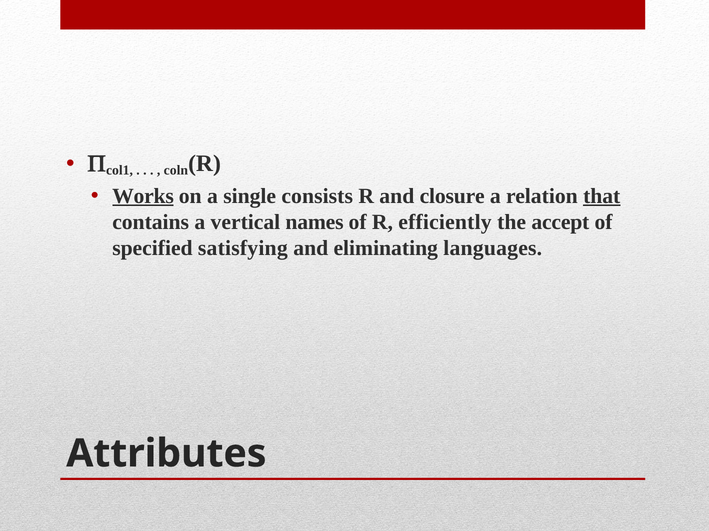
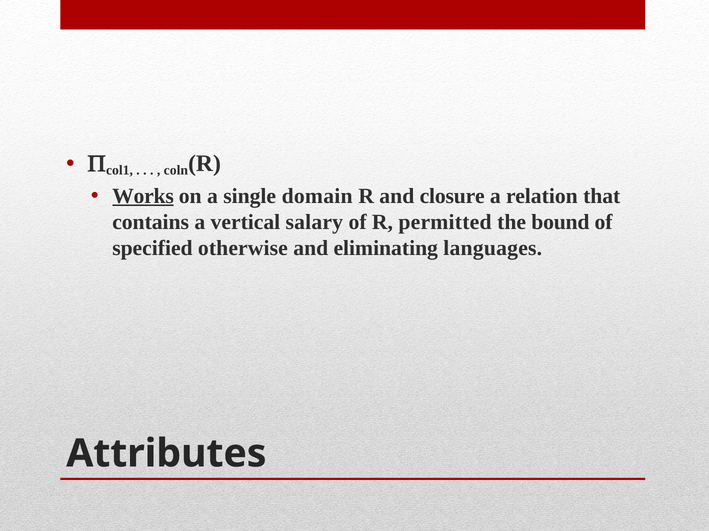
consists: consists -> domain (317, 196)
that underline: present -> none (602, 196)
names: names -> salary (314, 222)
efficiently: efficiently -> permitted (445, 222)
accept: accept -> bound (560, 222)
satisfying: satisfying -> otherwise (243, 248)
